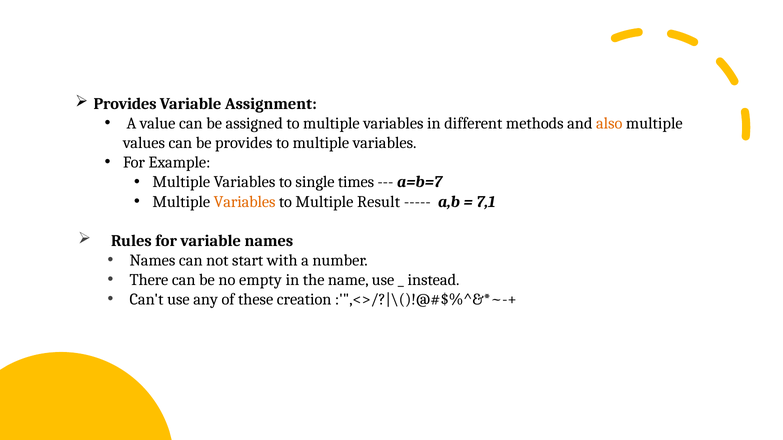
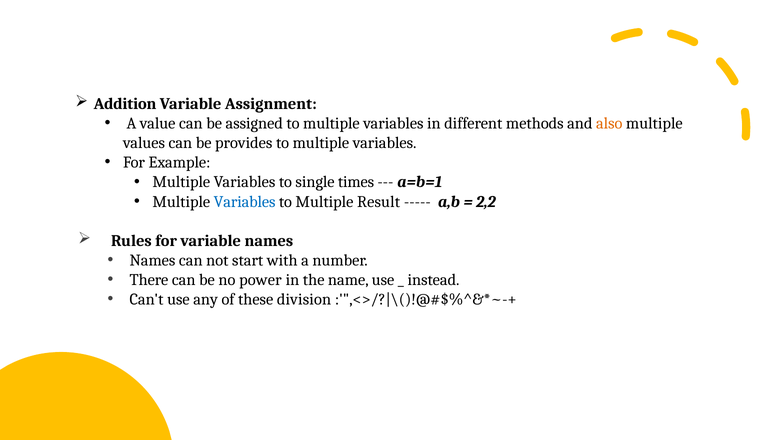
Provides: Provides -> Addition (125, 104)
a=b=7: a=b=7 -> a=b=1 (420, 182)
Variables colour: orange -> blue (245, 202)
7,1: 7,1 -> 2,2 (486, 202)
empty: empty -> power (260, 280)
creation: creation -> division (304, 300)
